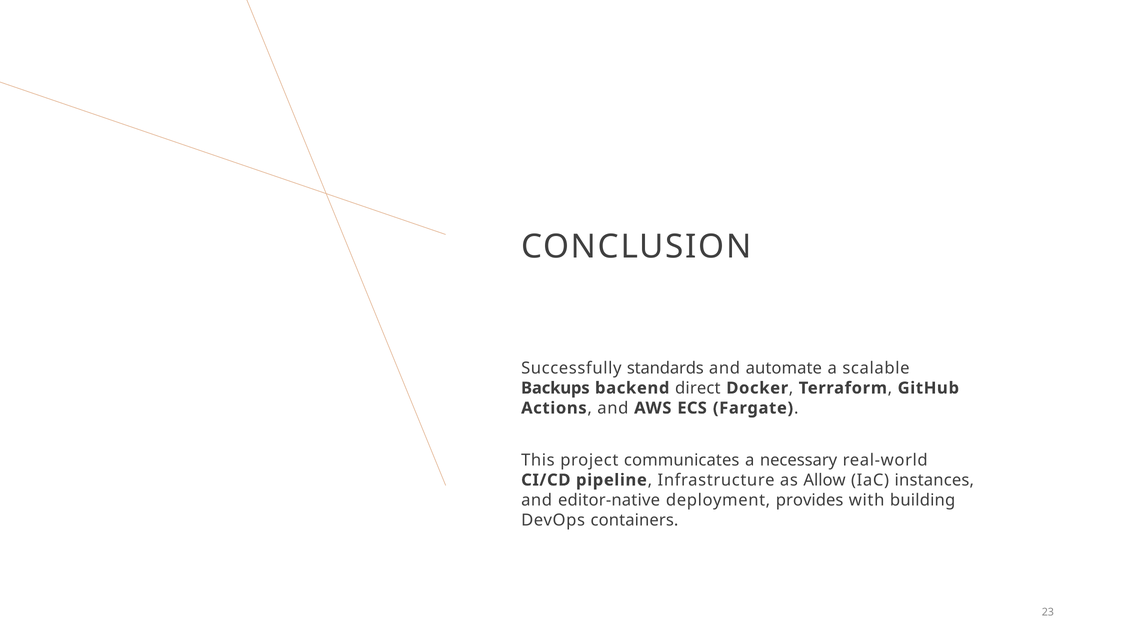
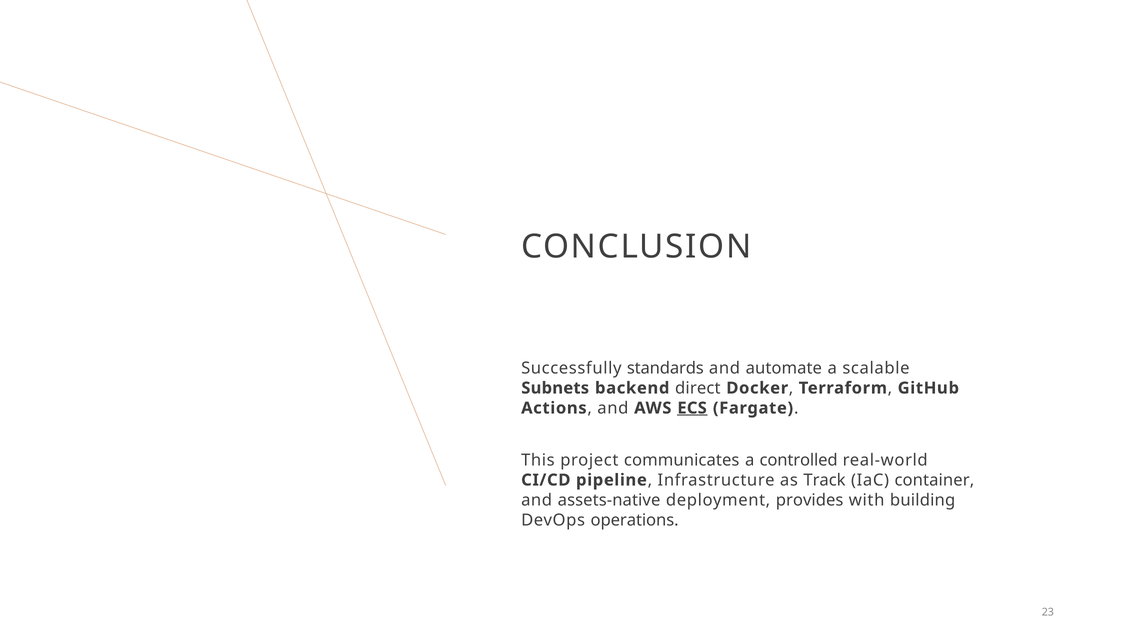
Backups: Backups -> Subnets (555, 388)
ECS underline: none -> present (692, 408)
necessary: necessary -> controlled (799, 460)
Allow: Allow -> Track (825, 480)
instances: instances -> container (934, 480)
editor-native: editor-native -> assets-native (609, 500)
containers: containers -> operations (635, 520)
